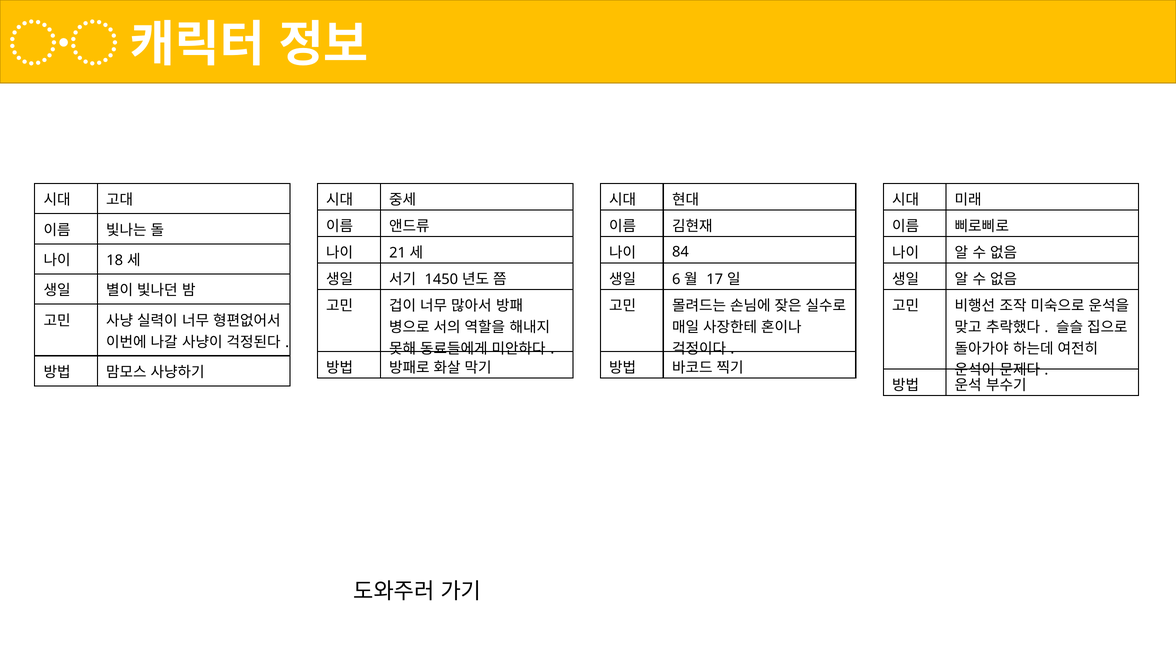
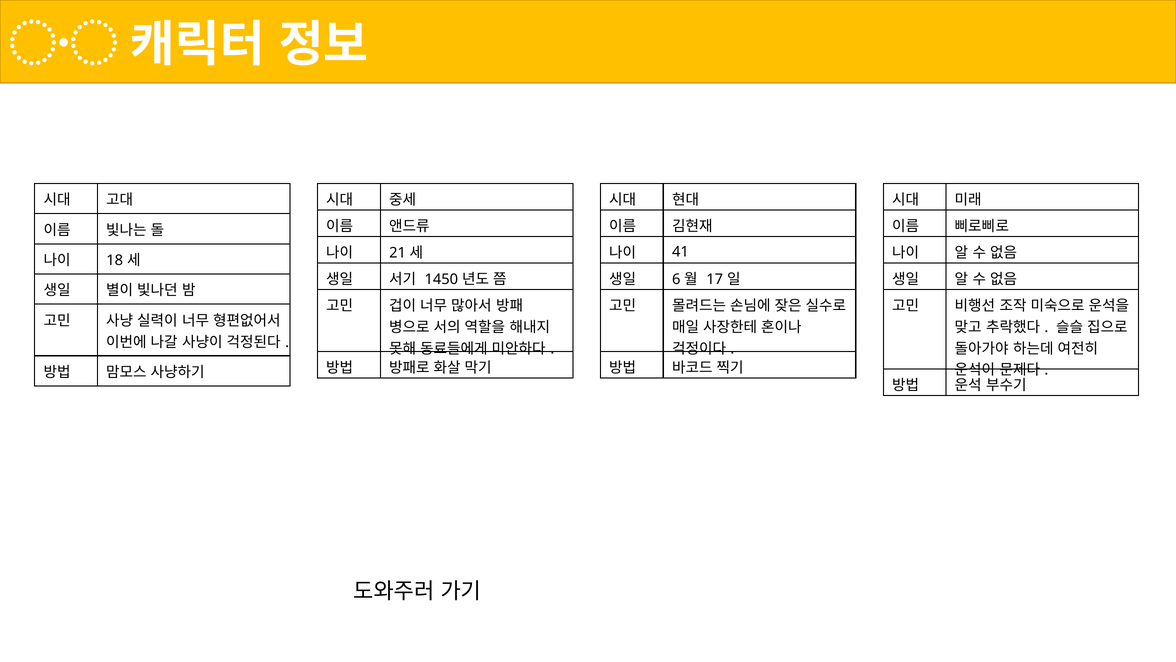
84: 84 -> 41 (680, 252)
